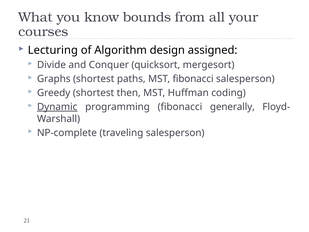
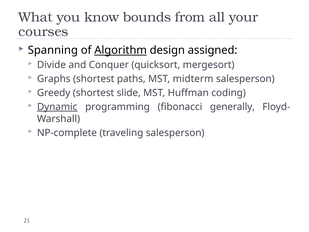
Lecturing: Lecturing -> Spanning (53, 50)
Algorithm underline: none -> present (121, 50)
MST fibonacci: fibonacci -> midterm (193, 79)
then: then -> slide (129, 93)
